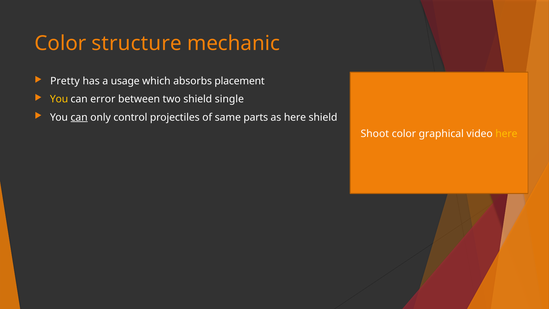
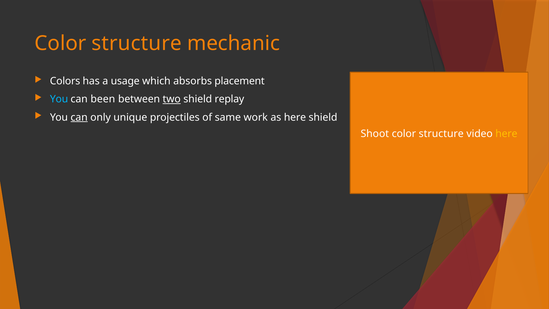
Pretty: Pretty -> Colors (65, 81)
You colour: yellow -> light blue (59, 99)
error: error -> been (103, 99)
two underline: none -> present (172, 99)
single: single -> replay (229, 99)
control: control -> unique (130, 117)
parts: parts -> work (256, 117)
graphical: graphical -> structure (441, 134)
